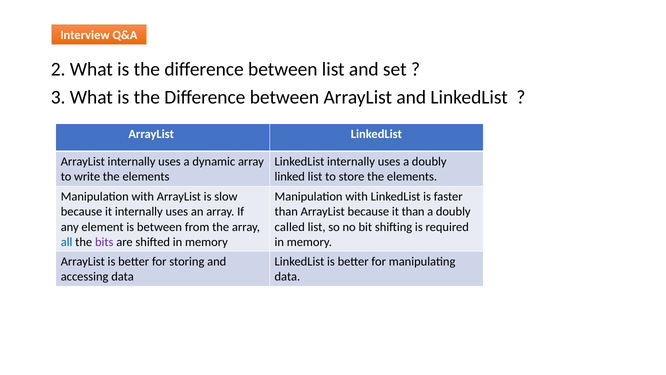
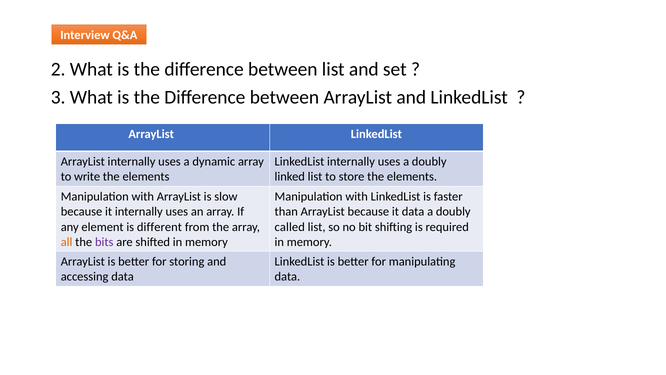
it than: than -> data (413, 212)
is between: between -> different (159, 227)
all colour: blue -> orange (67, 242)
